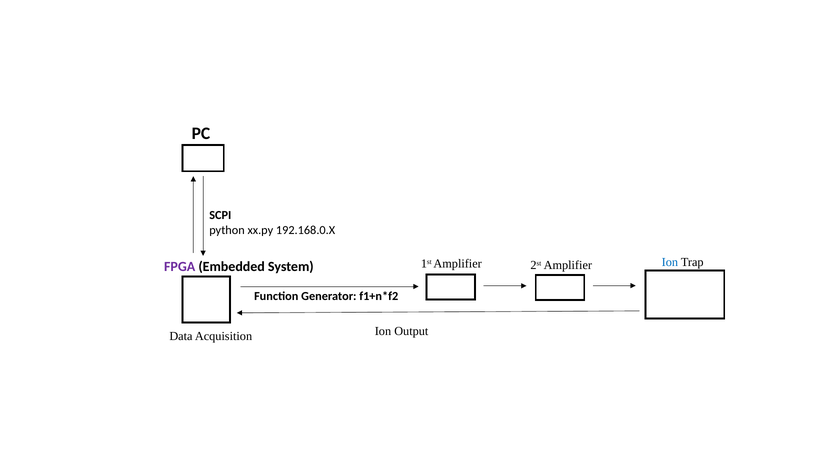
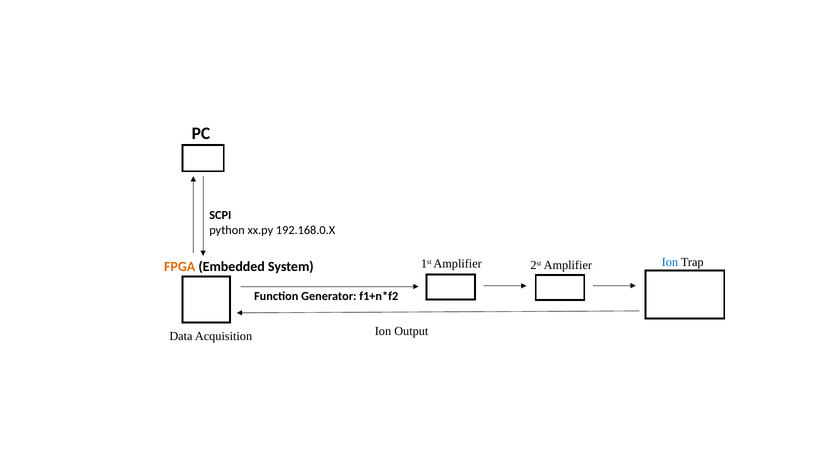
FPGA colour: purple -> orange (180, 267)
